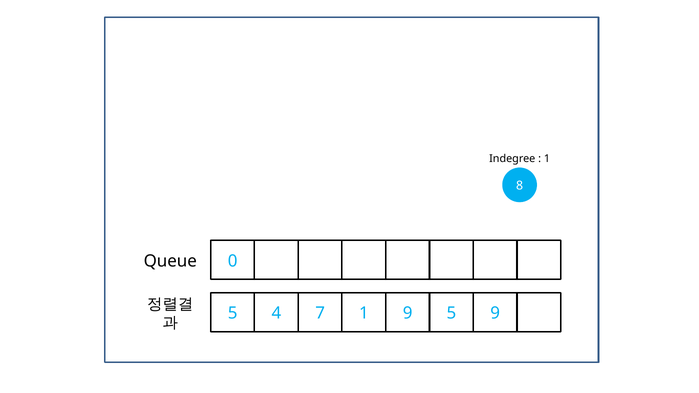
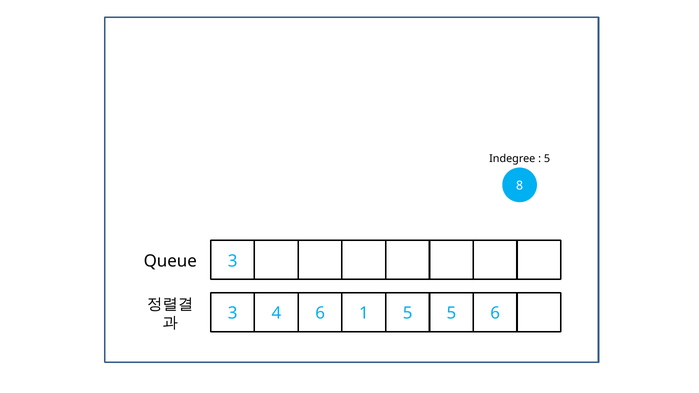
1: 1 -> 5 (547, 159)
Queue 0: 0 -> 3 (233, 261)
5: 5 -> 3 (233, 313)
4 7: 7 -> 6 (320, 313)
1 9: 9 -> 5 (408, 313)
5 9: 9 -> 6 (495, 313)
